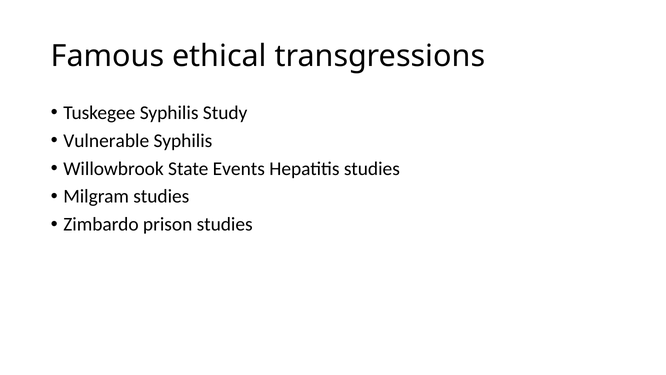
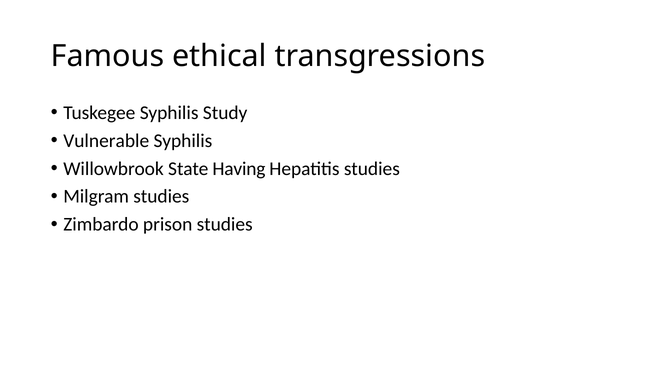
Events: Events -> Having (239, 168)
